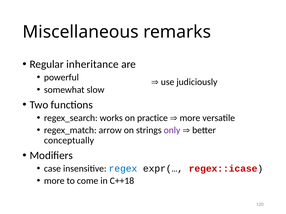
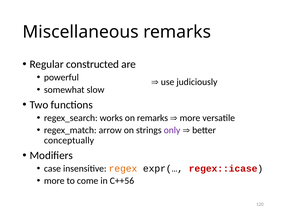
inheritance: inheritance -> constructed (93, 64)
on practice: practice -> remarks (152, 118)
regex colour: blue -> orange (123, 169)
C++18: C++18 -> C++56 (122, 181)
